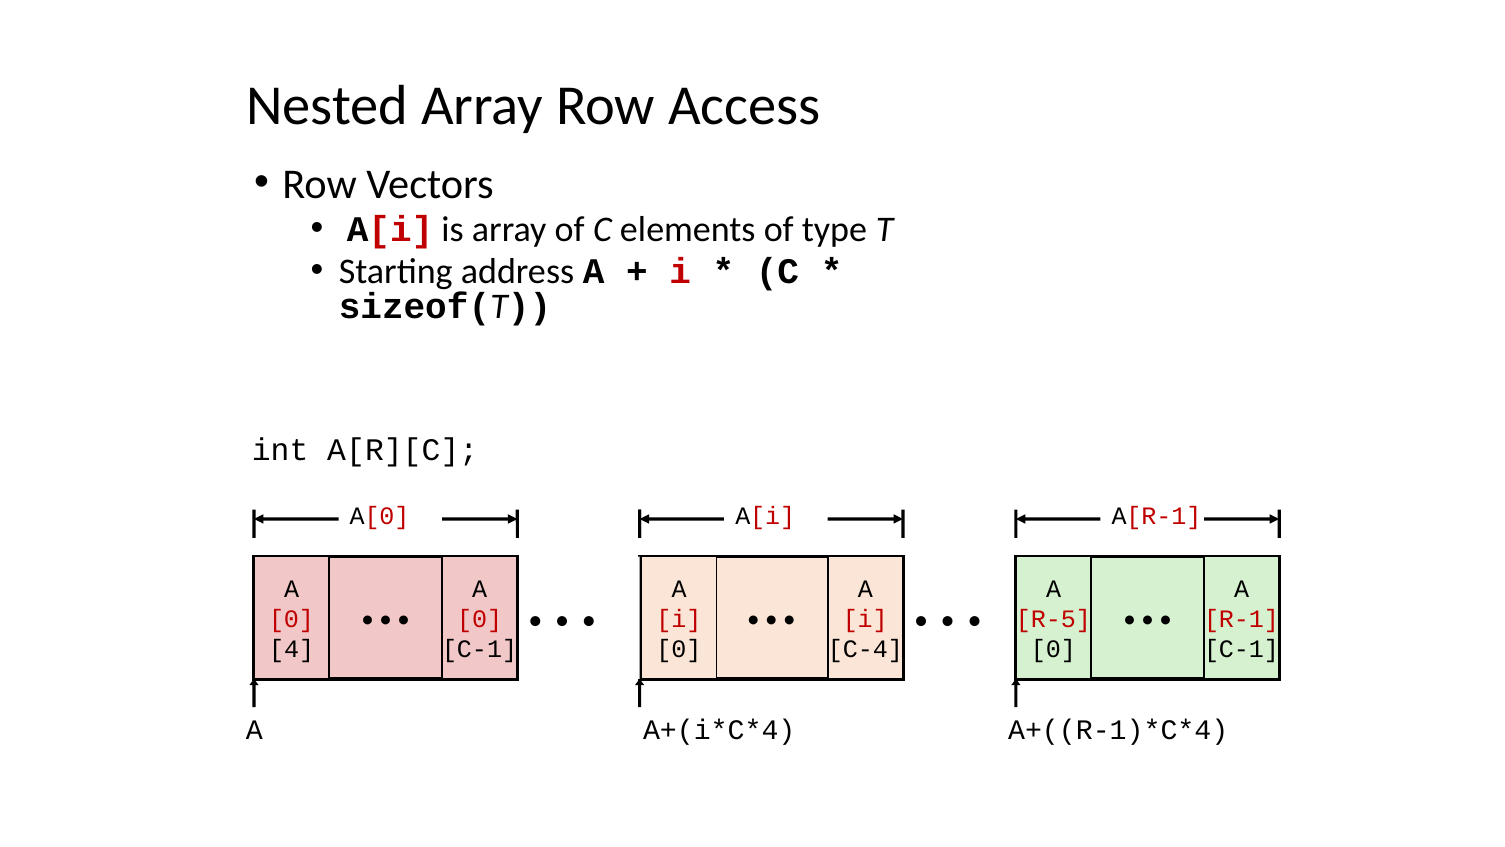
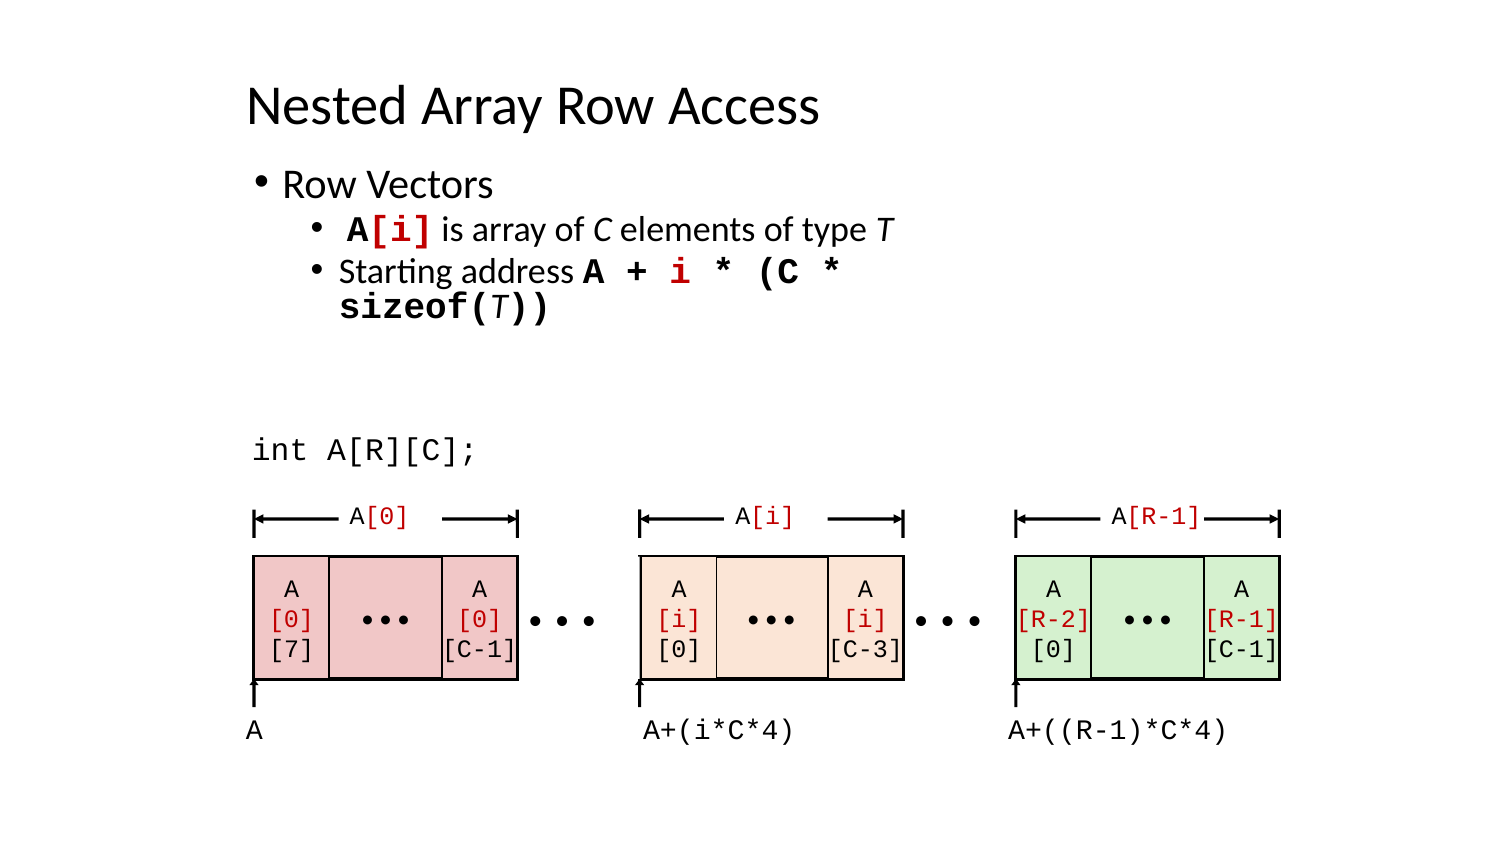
R-5: R-5 -> R-2 (1053, 619)
4: 4 -> 7 (292, 649)
C-4: C-4 -> C-3 (865, 649)
